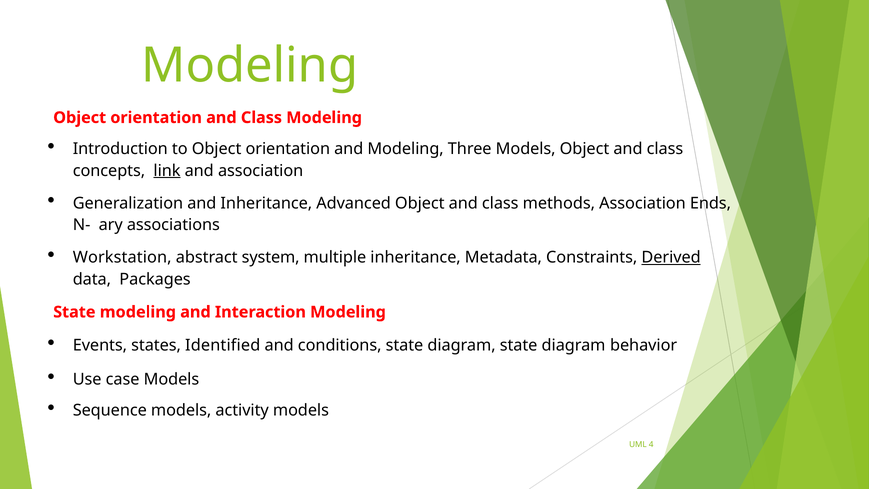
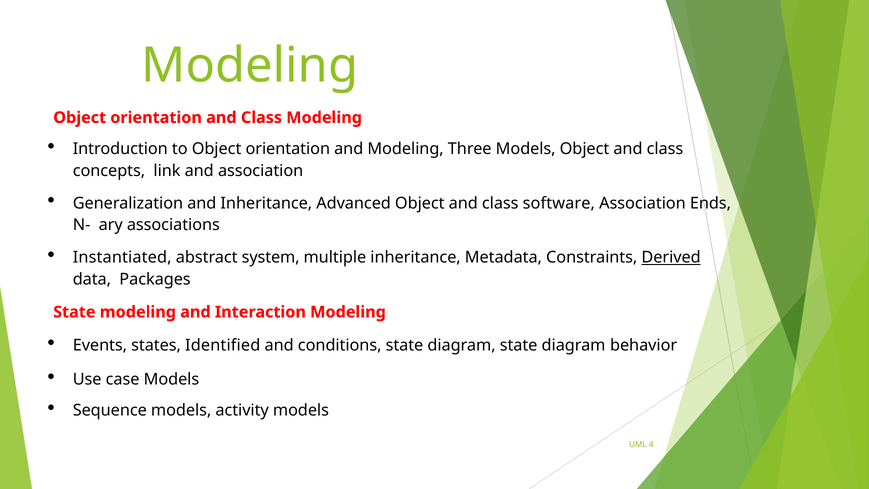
link underline: present -> none (167, 171)
methods: methods -> software (559, 203)
Workstation: Workstation -> Instantiated (122, 258)
